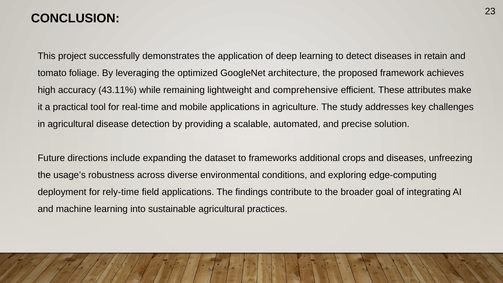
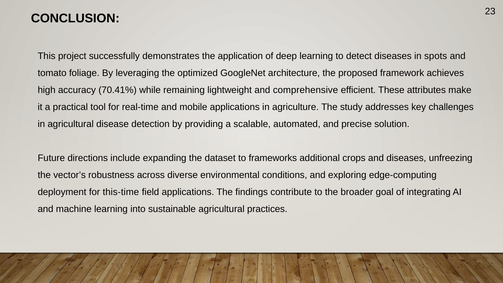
retain: retain -> spots (436, 56)
43.11%: 43.11% -> 70.41% (118, 90)
usage’s: usage’s -> vector’s (70, 175)
rely-time: rely-time -> this-time (121, 192)
